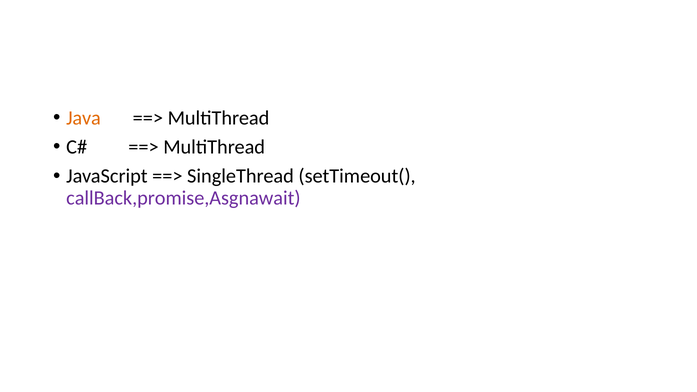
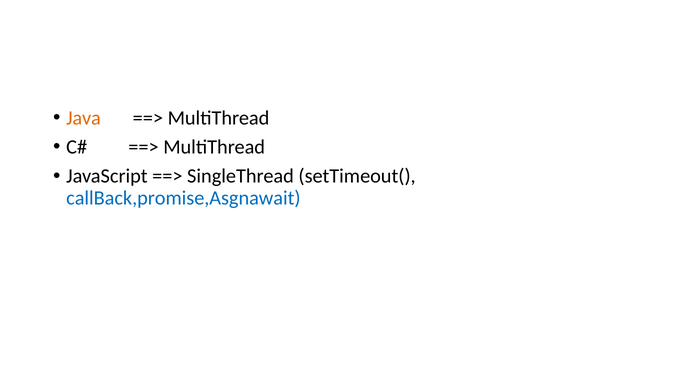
callBack,promise,Asgnawait colour: purple -> blue (183, 198)
